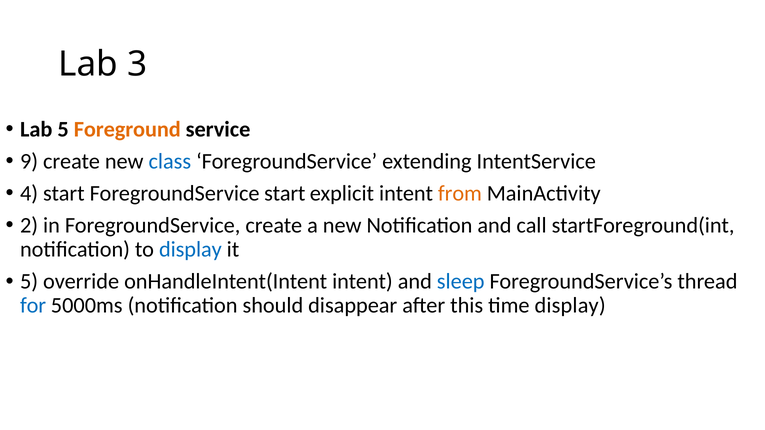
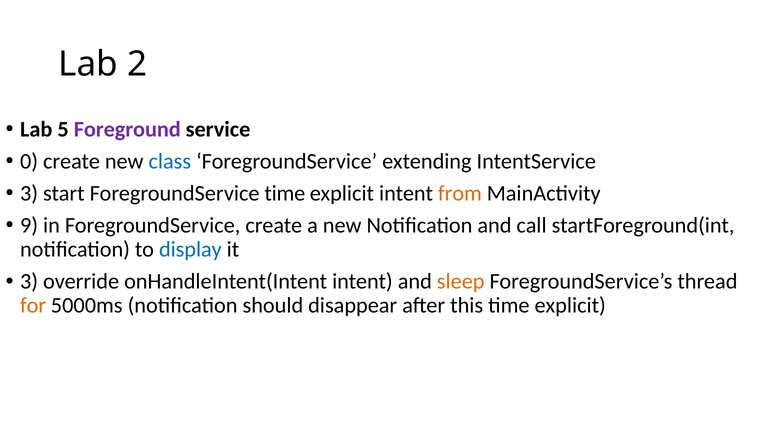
3: 3 -> 2 (137, 64)
Foreground colour: orange -> purple (127, 129)
9: 9 -> 0 (29, 161)
4: 4 -> 3 (29, 193)
ForegroundService start: start -> time (285, 193)
2: 2 -> 9 (29, 226)
5: 5 -> 3 (29, 282)
sleep colour: blue -> orange (461, 282)
for colour: blue -> orange (33, 306)
this time display: display -> explicit (570, 306)
